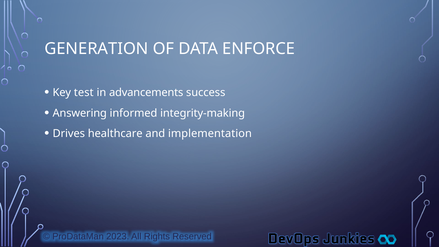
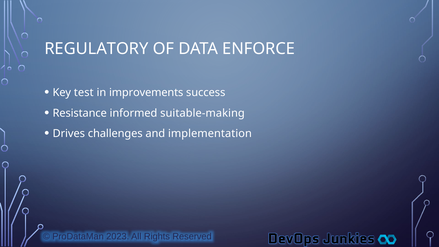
GENERATION: GENERATION -> REGULATORY (96, 49)
advancements: advancements -> improvements (146, 93)
Answering: Answering -> Resistance (80, 113)
integrity-making: integrity-making -> suitable-making (202, 113)
healthcare: healthcare -> challenges (115, 133)
